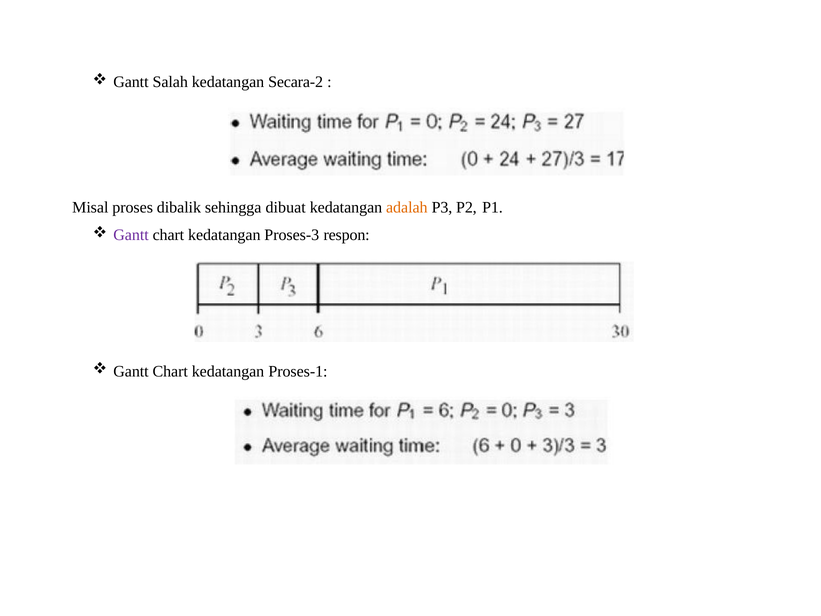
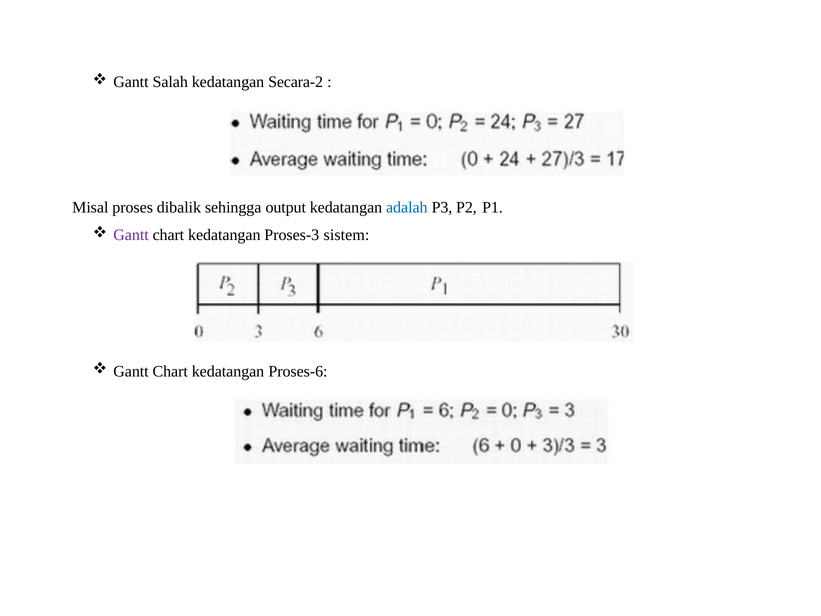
dibuat: dibuat -> output (286, 207)
adalah colour: orange -> blue (407, 207)
respon: respon -> sistem (346, 235)
Proses-1: Proses-1 -> Proses-6 (298, 371)
